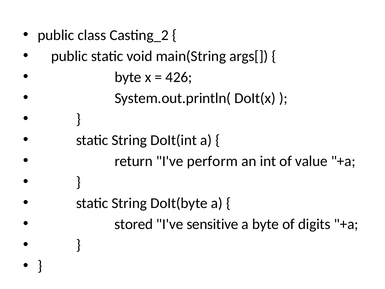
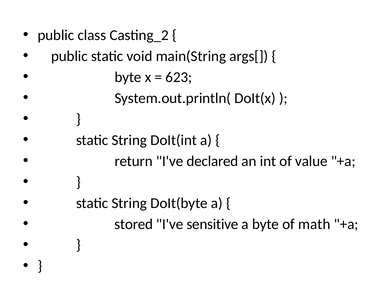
426: 426 -> 623 (179, 77)
perform: perform -> declared (212, 161)
digits: digits -> math (314, 224)
